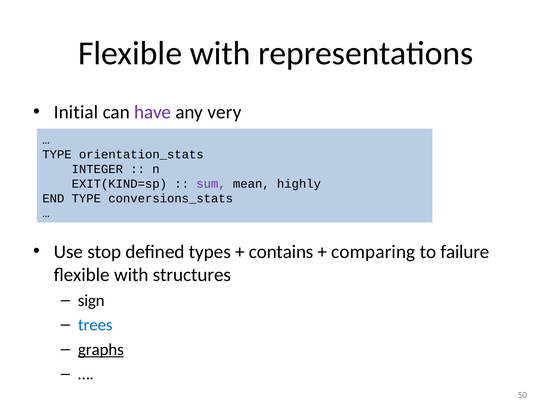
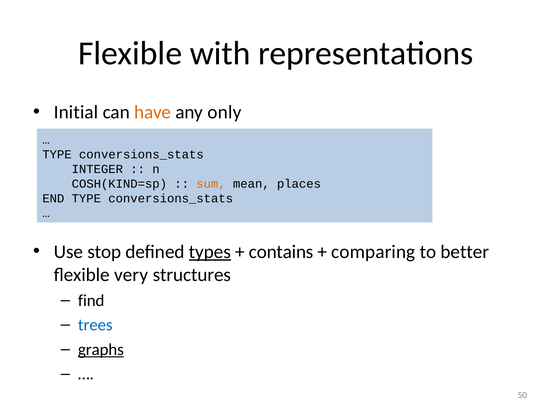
have colour: purple -> orange (153, 112)
very: very -> only (224, 112)
orientation_stats: orientation_stats -> conversions_stats (141, 154)
EXIT(KIND=sp: EXIT(KIND=sp -> COSH(KIND=sp (119, 184)
sum colour: purple -> orange (211, 184)
highly: highly -> places (299, 184)
types underline: none -> present (210, 252)
failure: failure -> better (465, 252)
with: with -> very (131, 275)
sign: sign -> find (91, 300)
